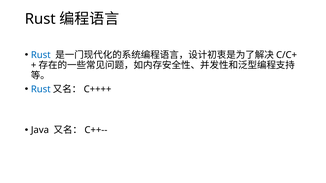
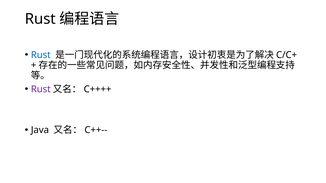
Rust colour: blue -> purple (41, 89)
